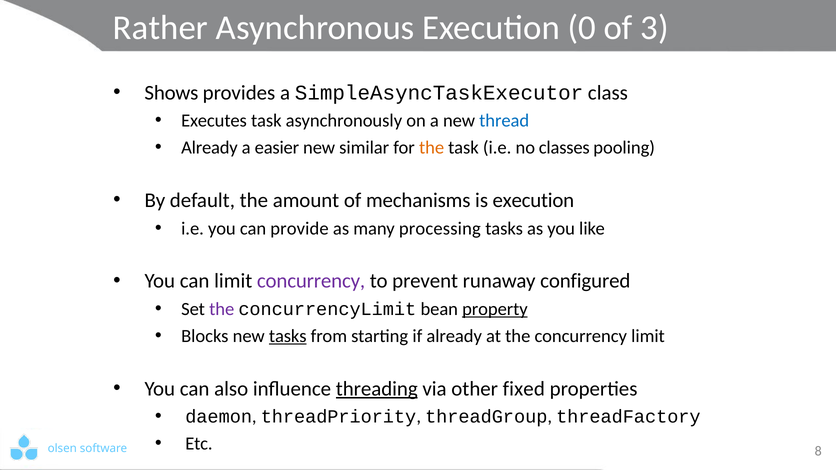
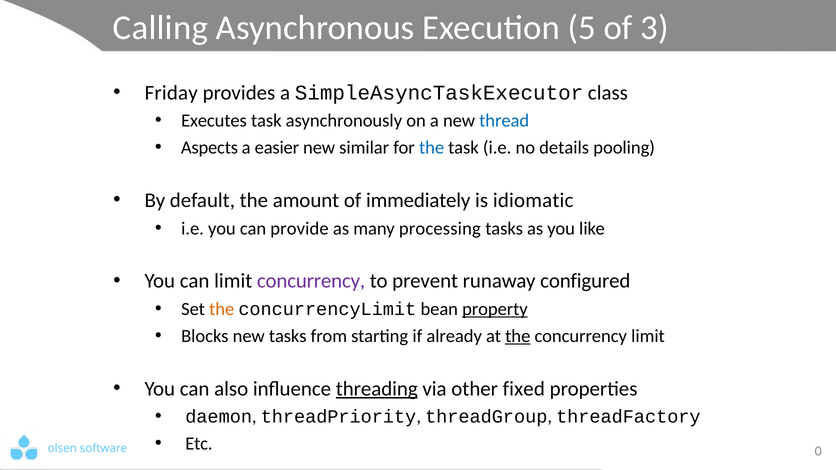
Rather: Rather -> Calling (160, 28)
0: 0 -> 5 (582, 28)
Shows: Shows -> Friday (171, 93)
Already: Already -> Aspects (209, 148)
the colour: orange -> blue (432, 148)
classes: classes -> details (564, 148)
mechanisms: mechanisms -> immediately (418, 200)
is execution: execution -> idiomatic (533, 200)
the colour: purple -> orange (222, 309)
tasks underline: present -> none (288, 336)
the underline: none -> present (518, 336)
8: 8 -> 0 (818, 452)
